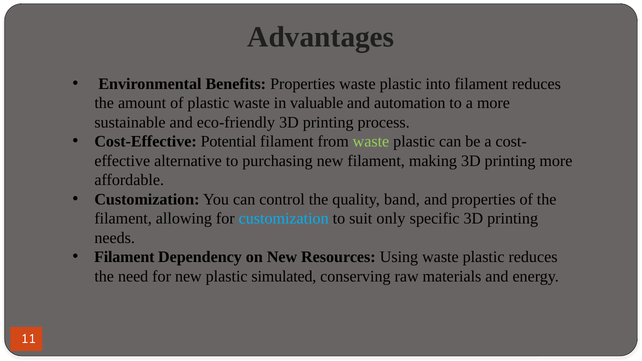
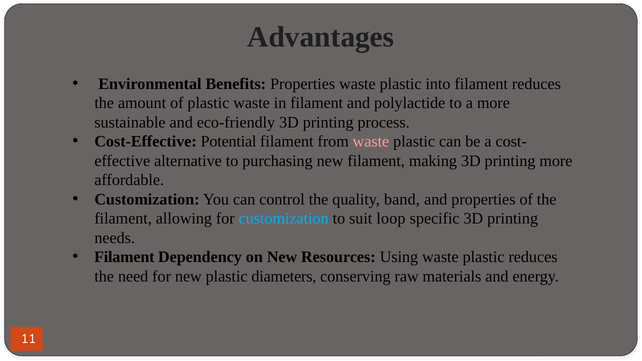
in valuable: valuable -> filament (317, 103)
automation: automation -> polylactide (410, 103)
waste colour: light green -> pink (371, 142)
only: only -> loop (391, 219)
simulated: simulated -> diameters (284, 276)
